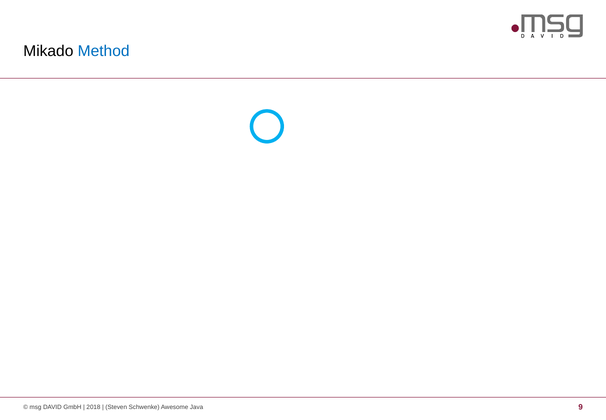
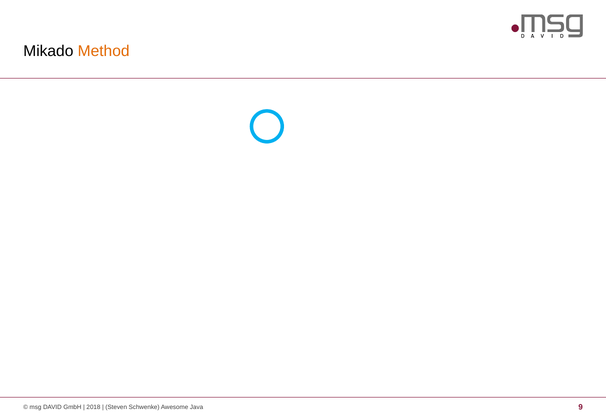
Method colour: blue -> orange (104, 51)
